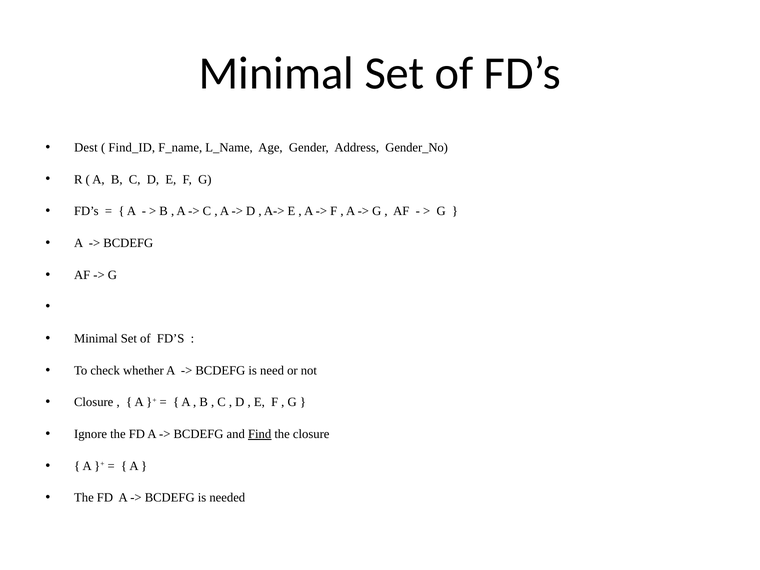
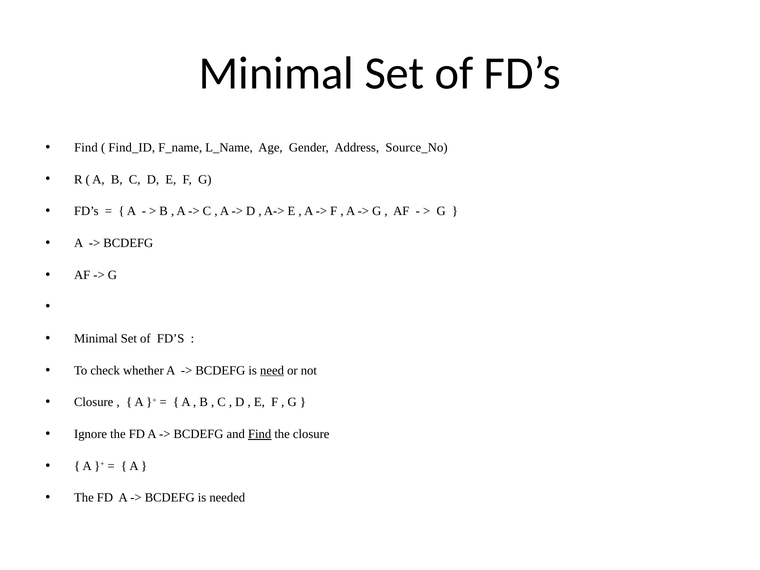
Dest: Dest -> Find (86, 148)
Gender_No: Gender_No -> Source_No (417, 148)
need underline: none -> present (272, 370)
